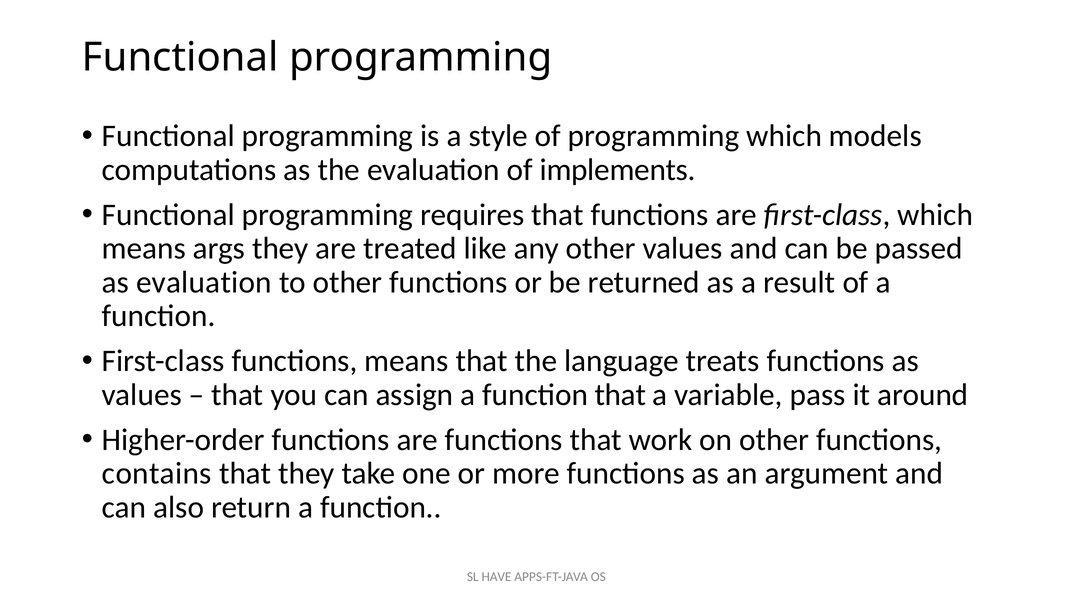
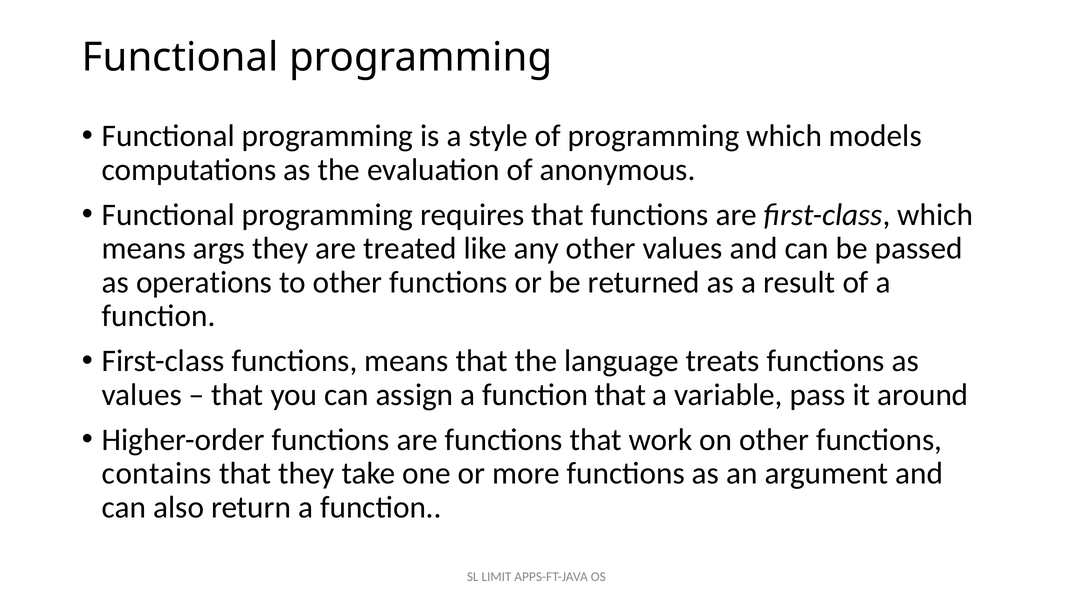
implements: implements -> anonymous (618, 170)
as evaluation: evaluation -> operations (204, 282)
HAVE: HAVE -> LIMIT (497, 576)
